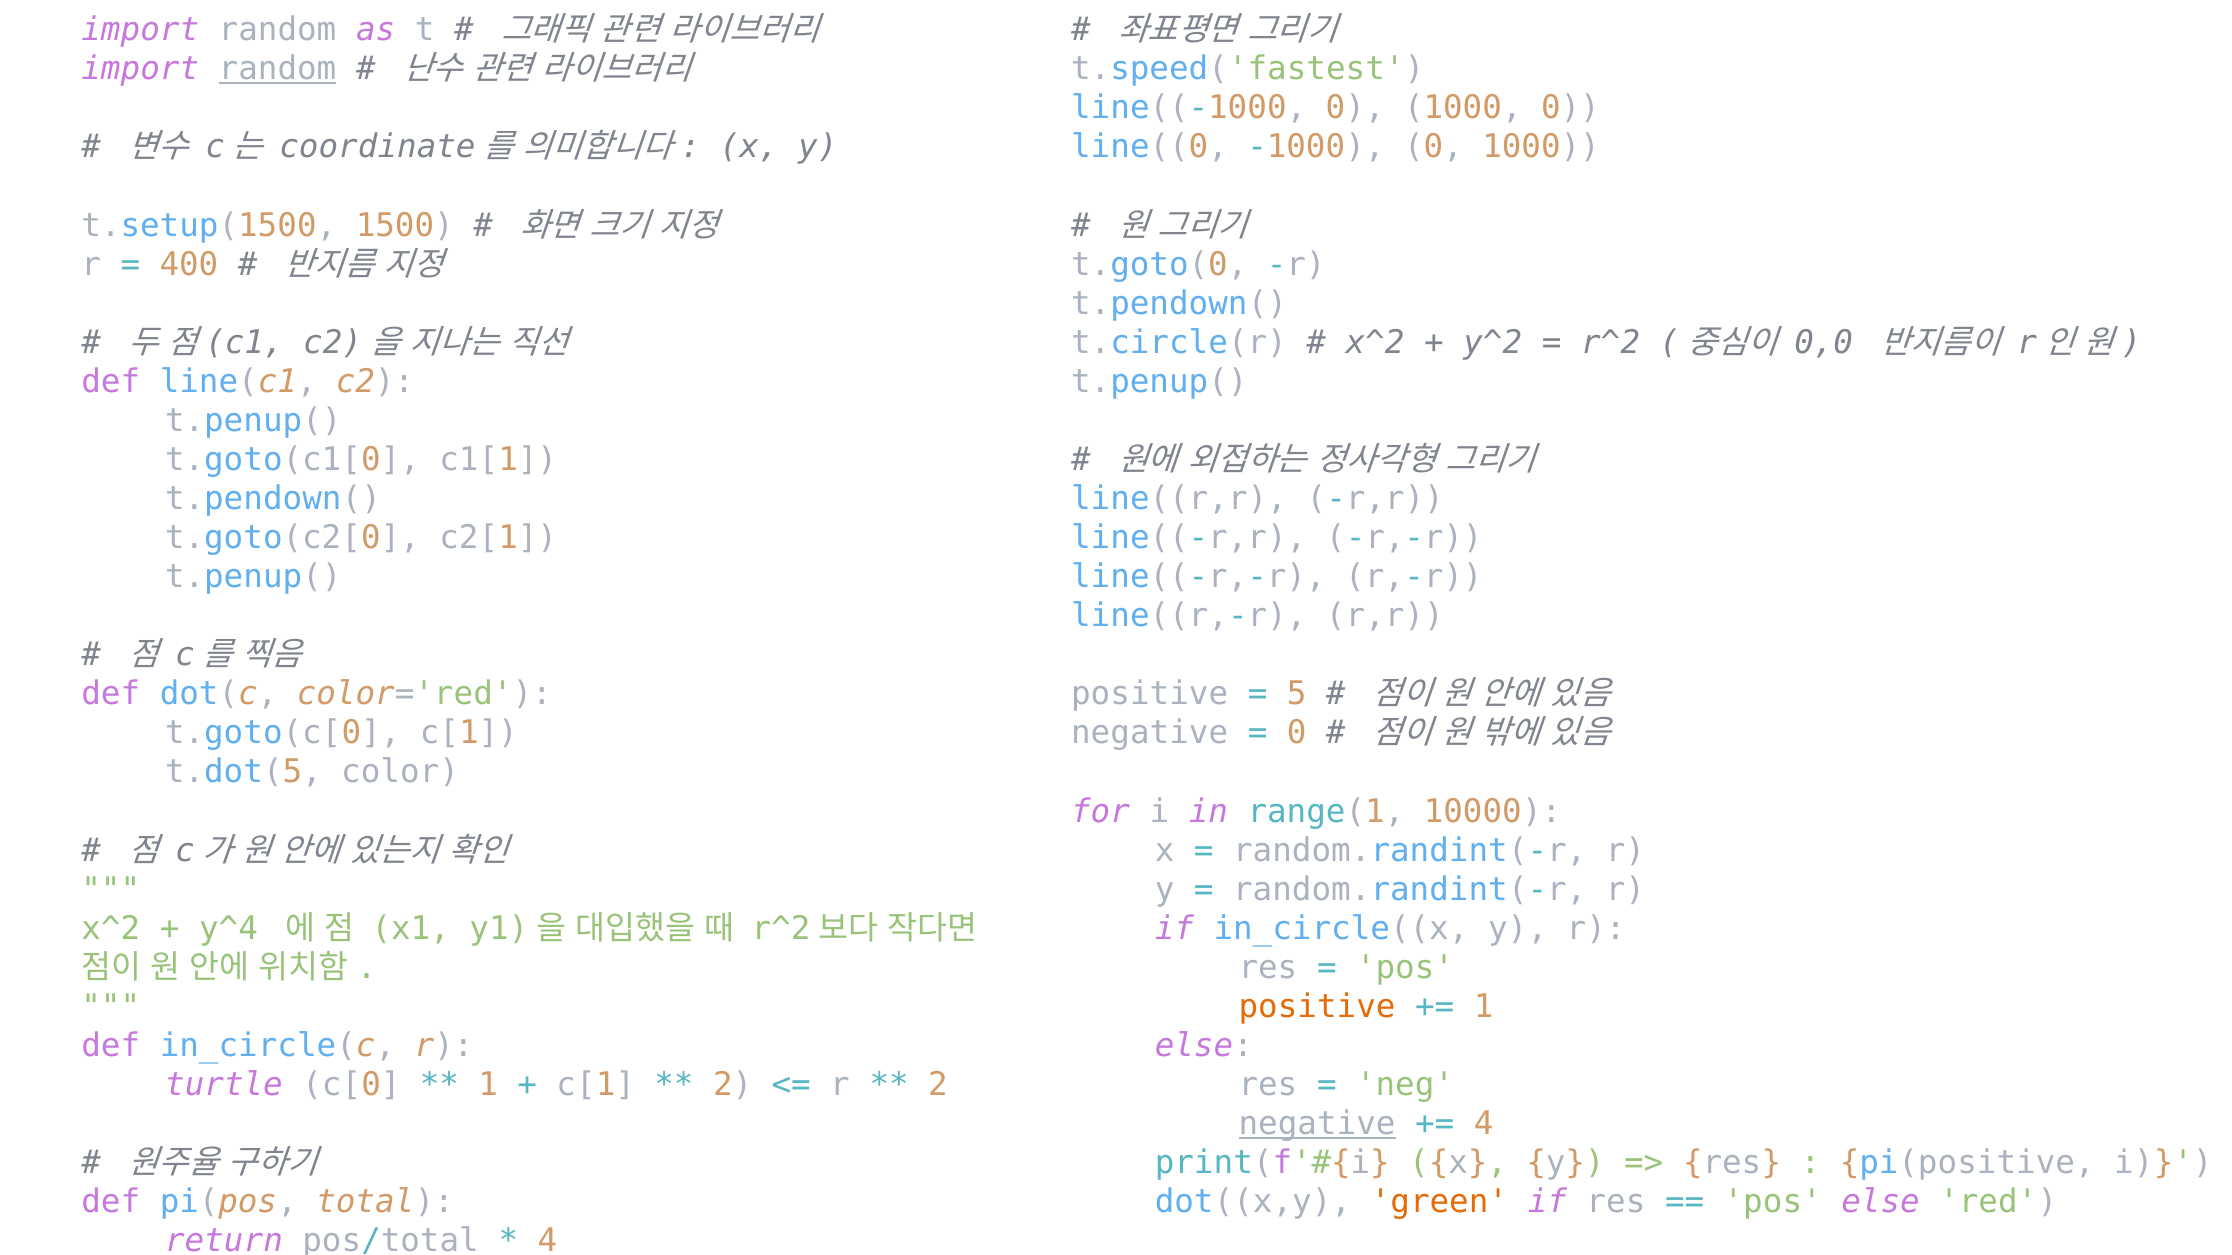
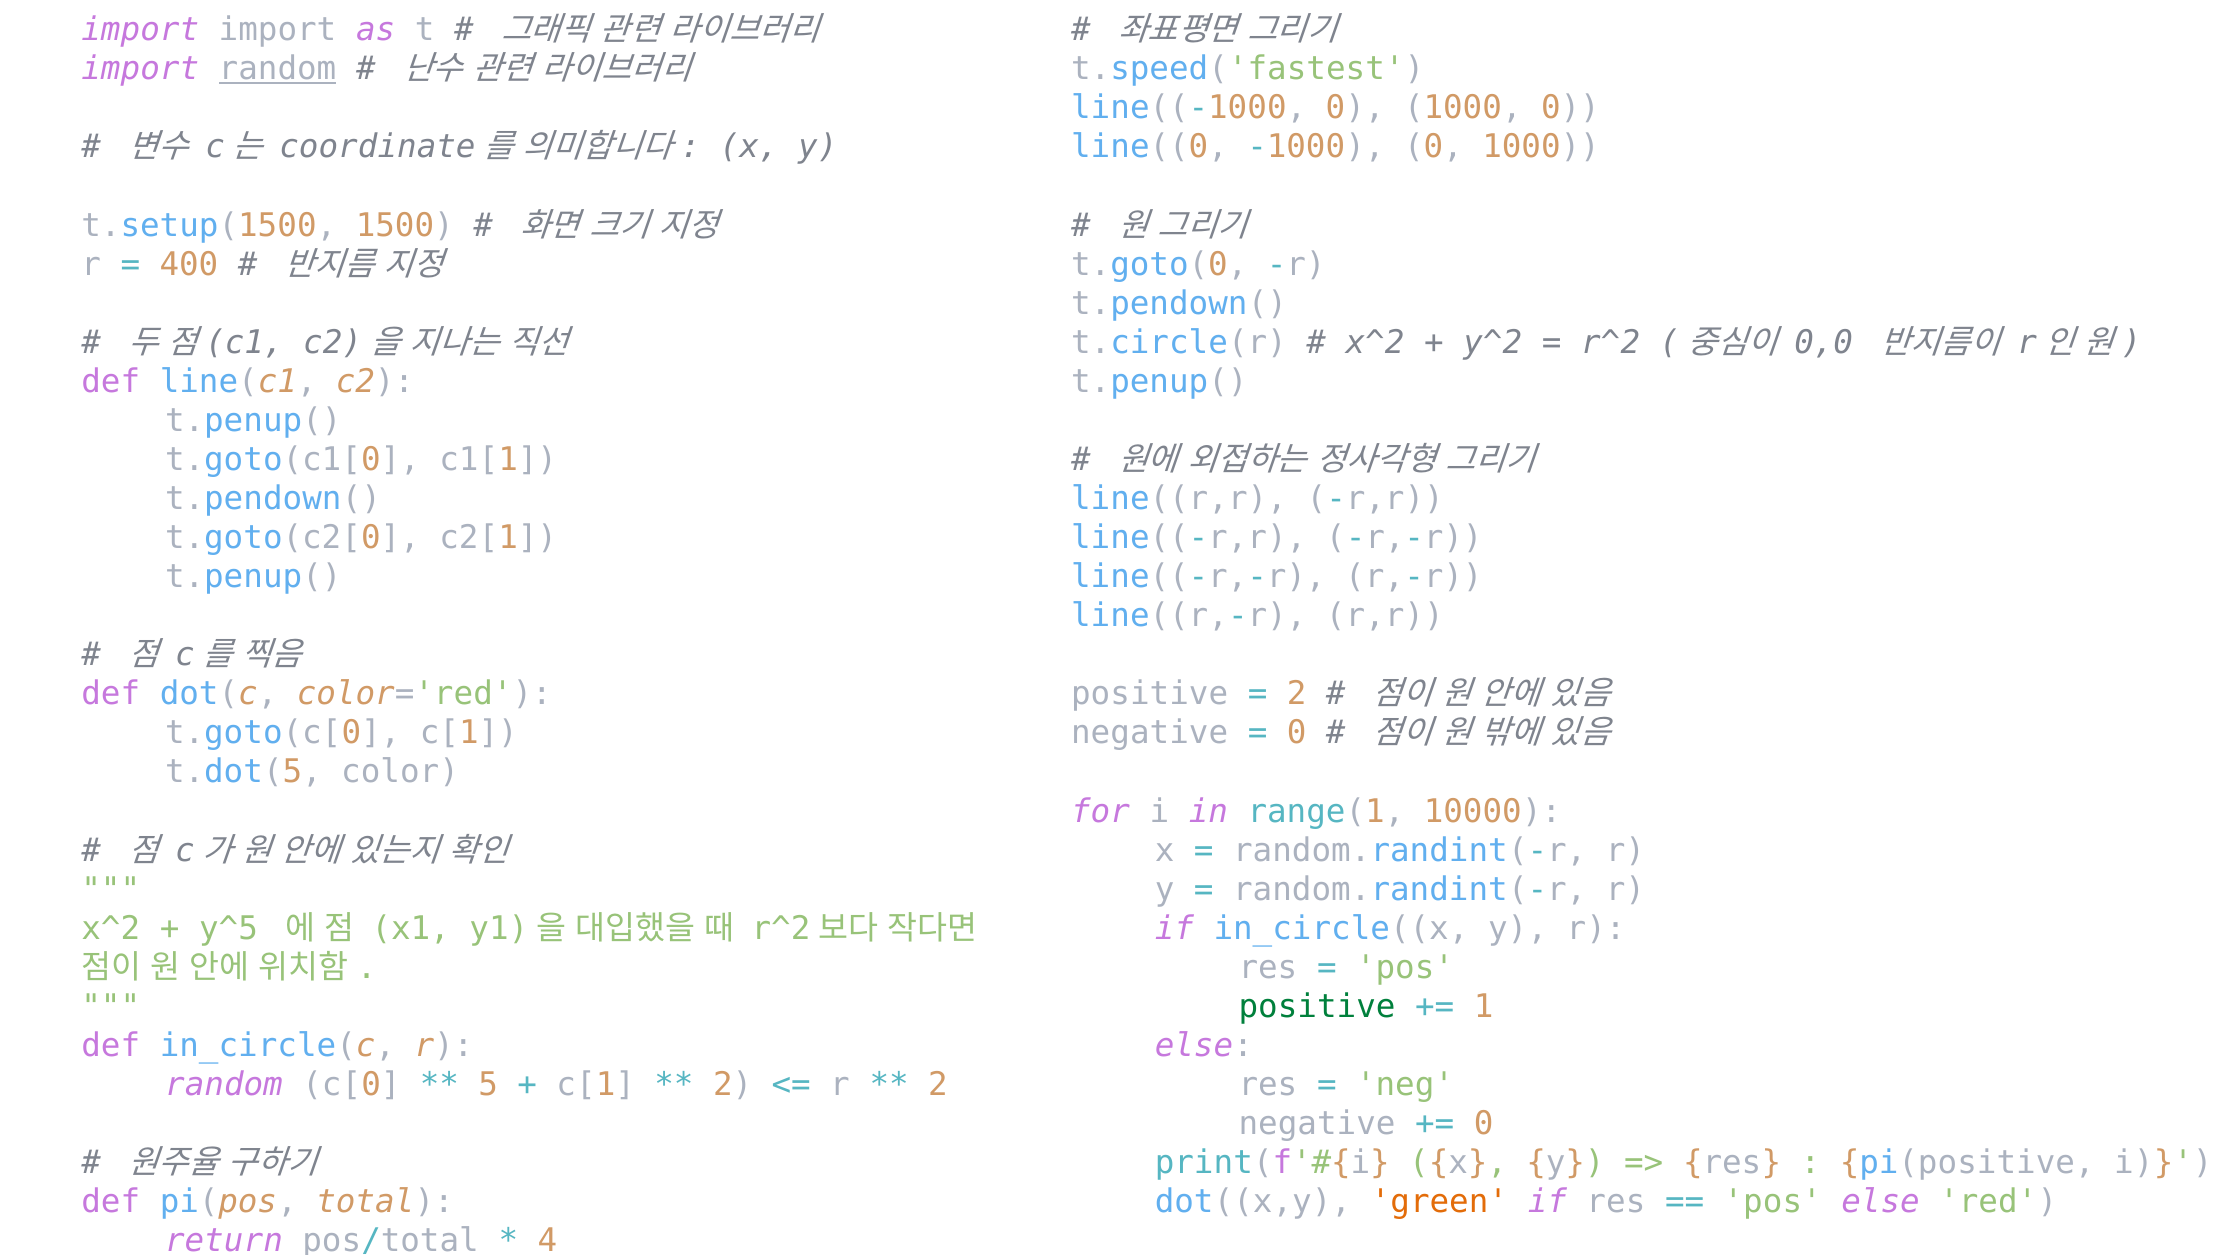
random: random -> import (278, 30)
5: 5 -> 2 (1297, 694)
y^4: y^4 -> y^5 (228, 929)
positive colour: orange -> green (1317, 1007)
turtle: turtle -> random (224, 1085)
1: 1 -> 5 (488, 1085)
negative underline: present -> none (1317, 1124)
4: 4 -> 0 (1484, 1124)
